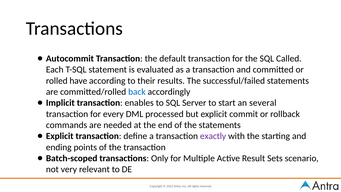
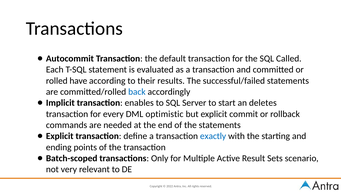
several: several -> deletes (263, 103)
processed: processed -> optimistic (164, 114)
exactly colour: purple -> blue (213, 136)
